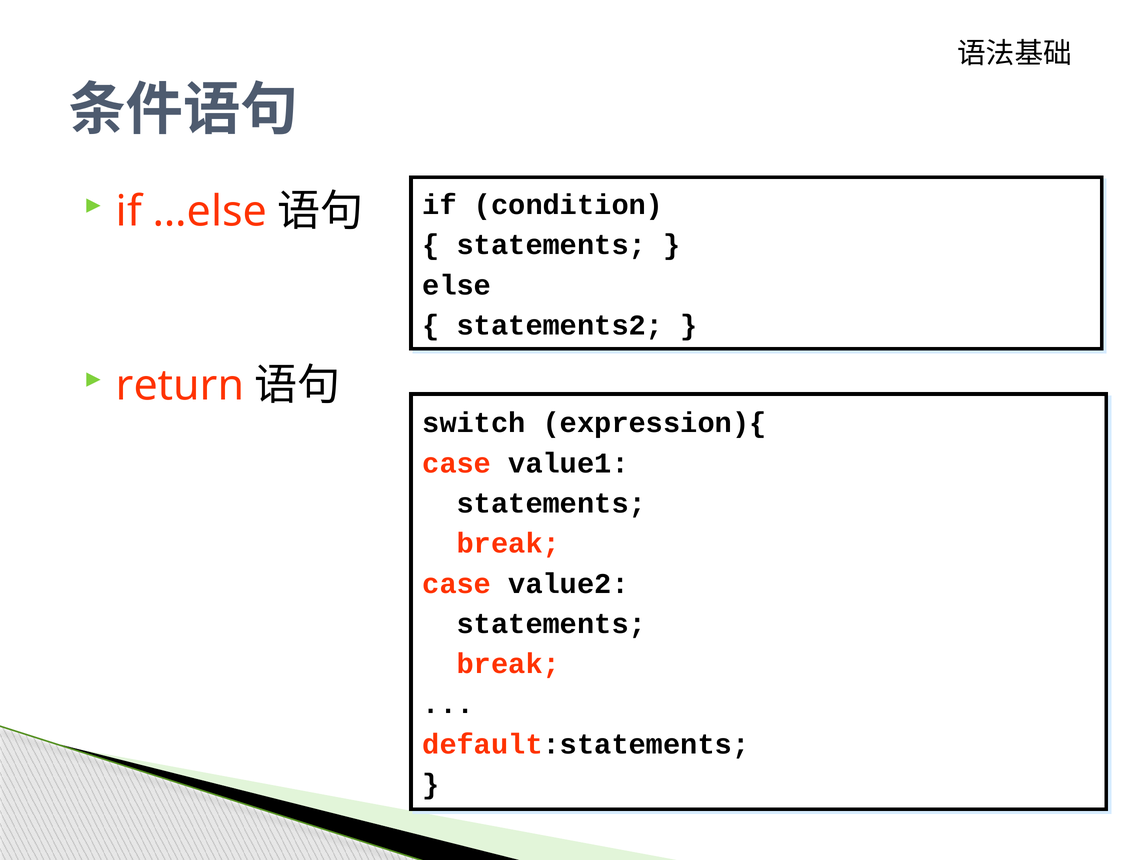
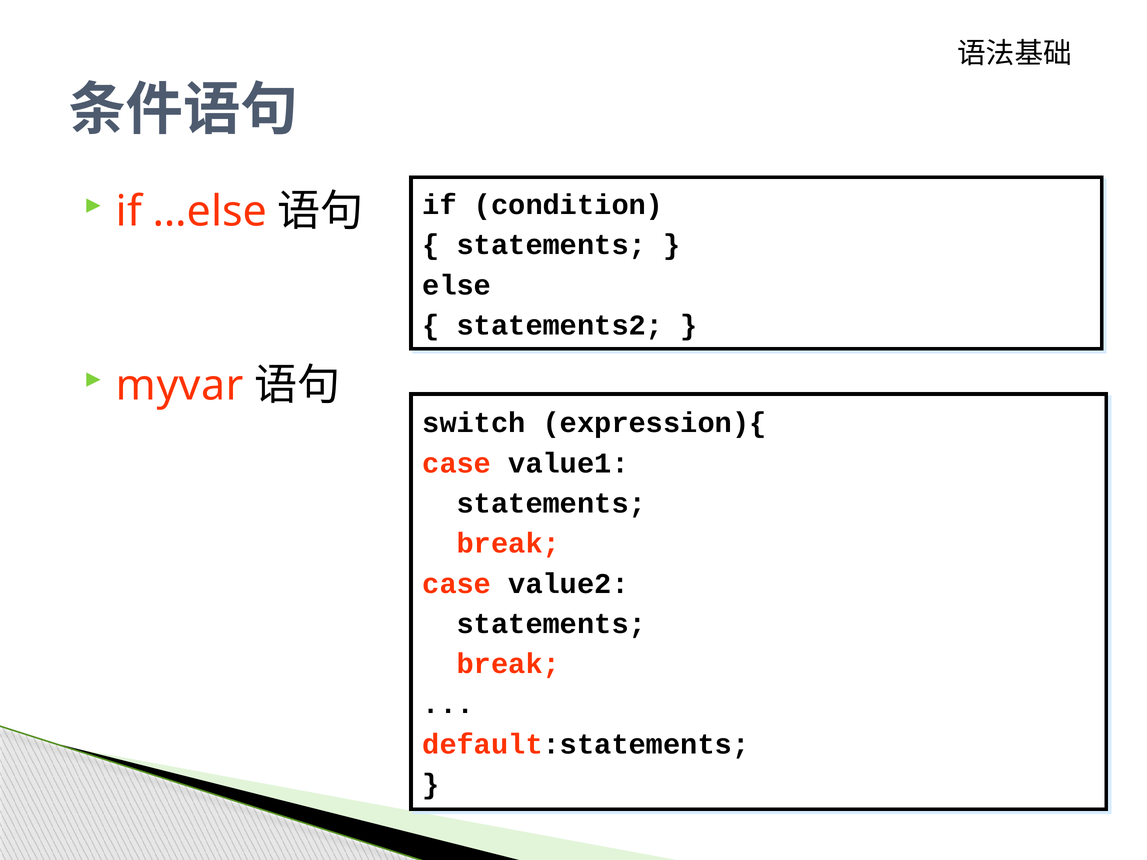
return: return -> myvar (180, 386)
